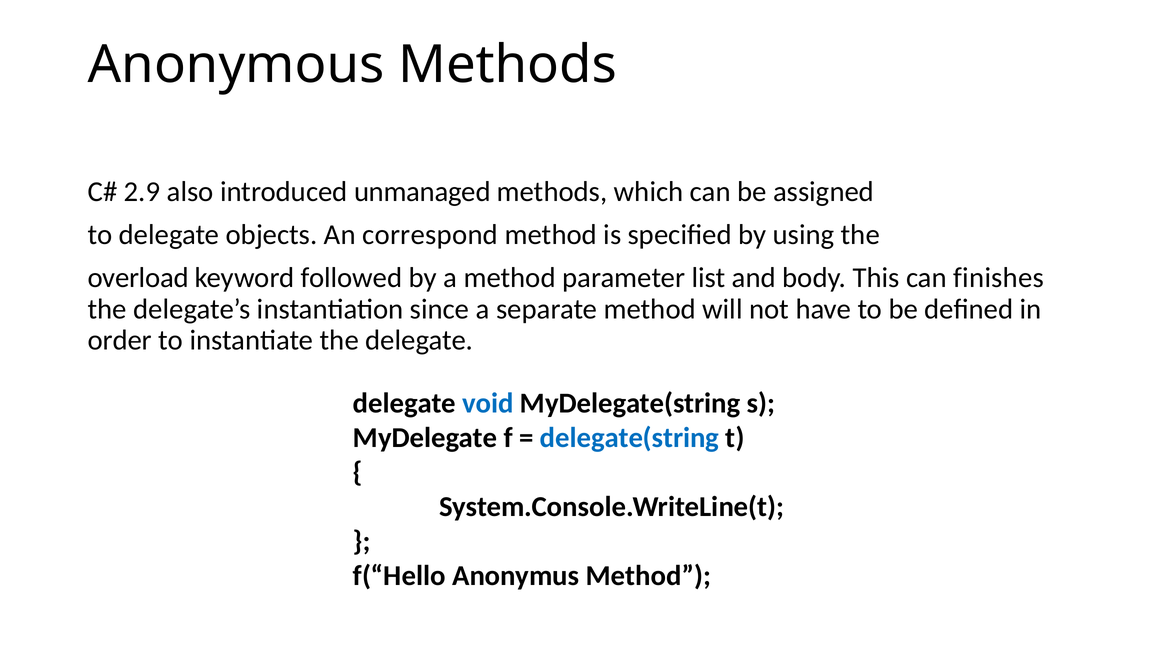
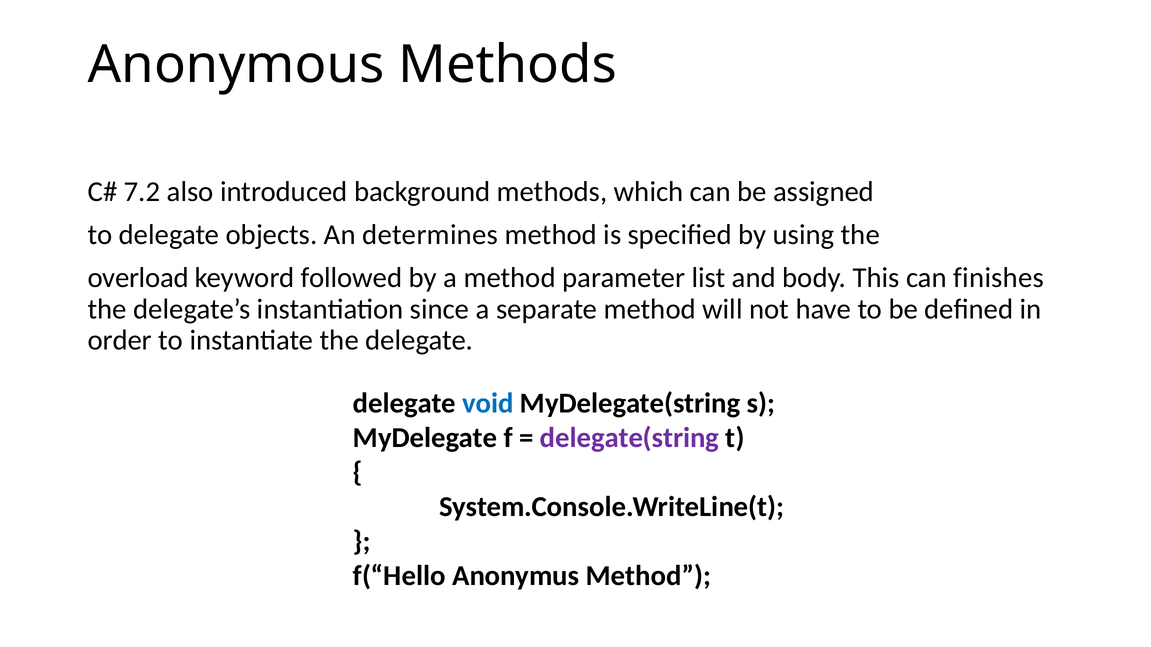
2.9: 2.9 -> 7.2 (142, 192)
unmanaged: unmanaged -> background (422, 192)
correspond: correspond -> determines (430, 235)
delegate(string colour: blue -> purple (630, 438)
